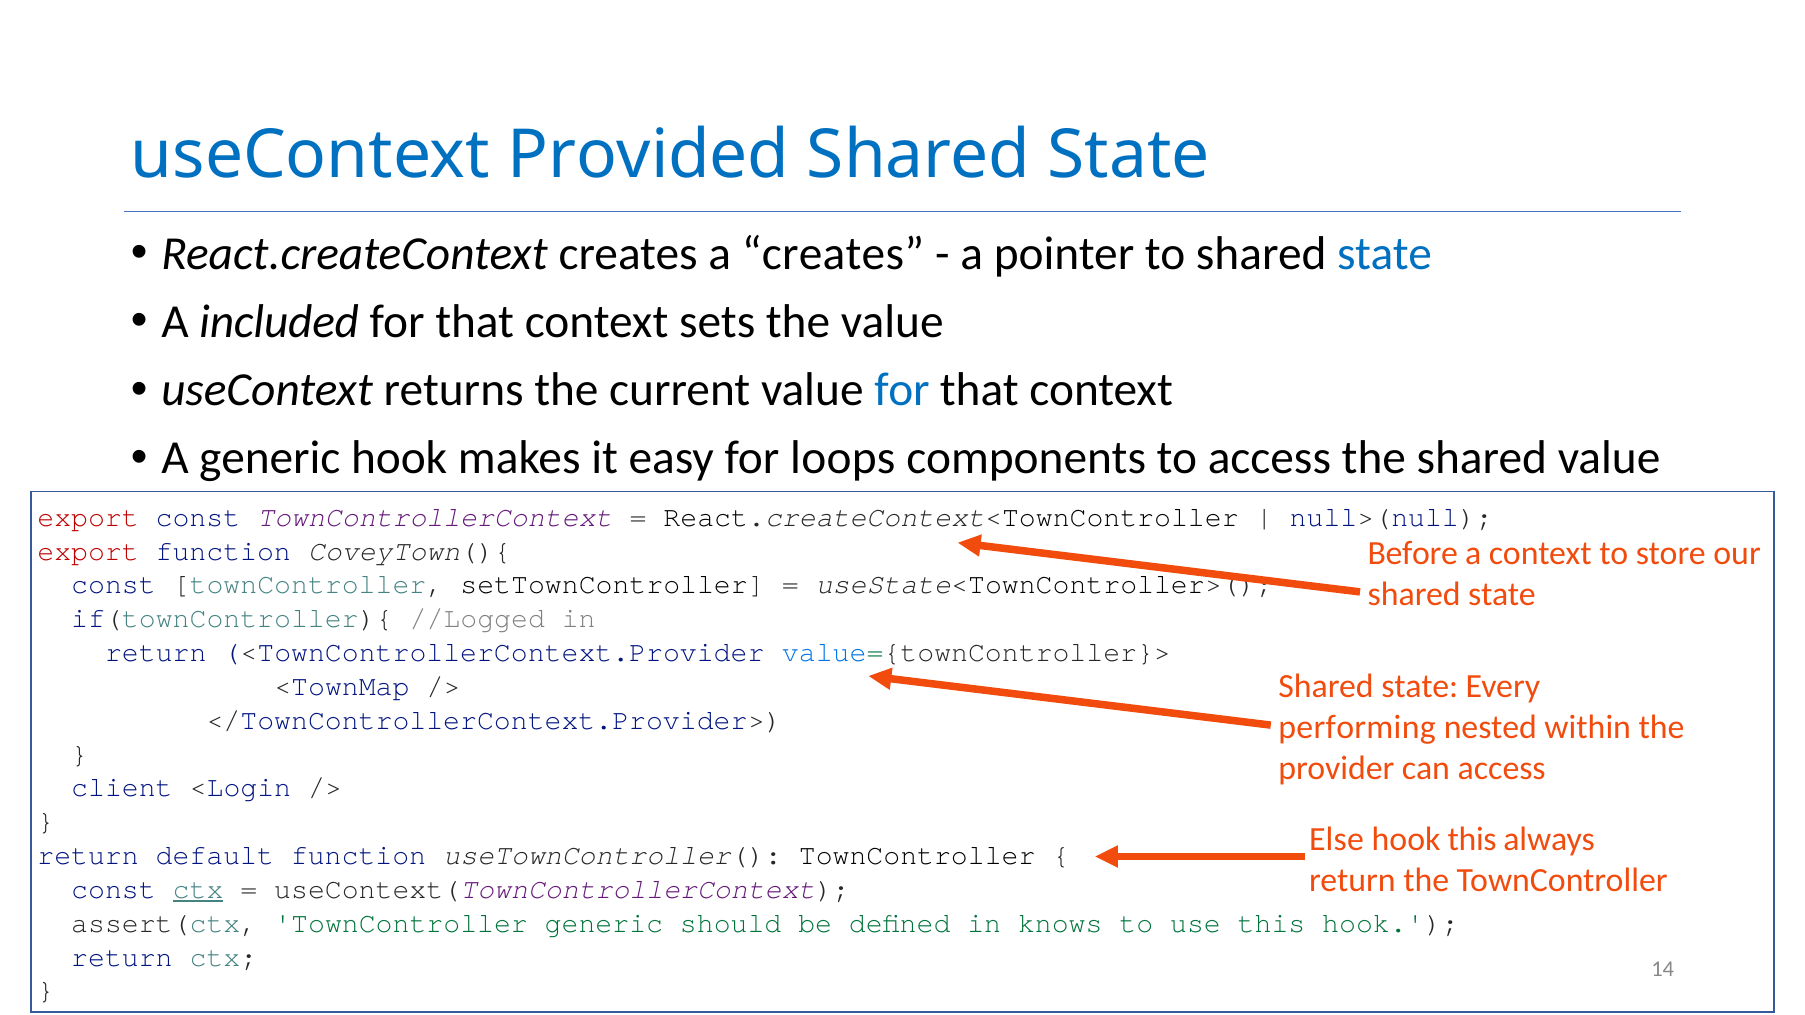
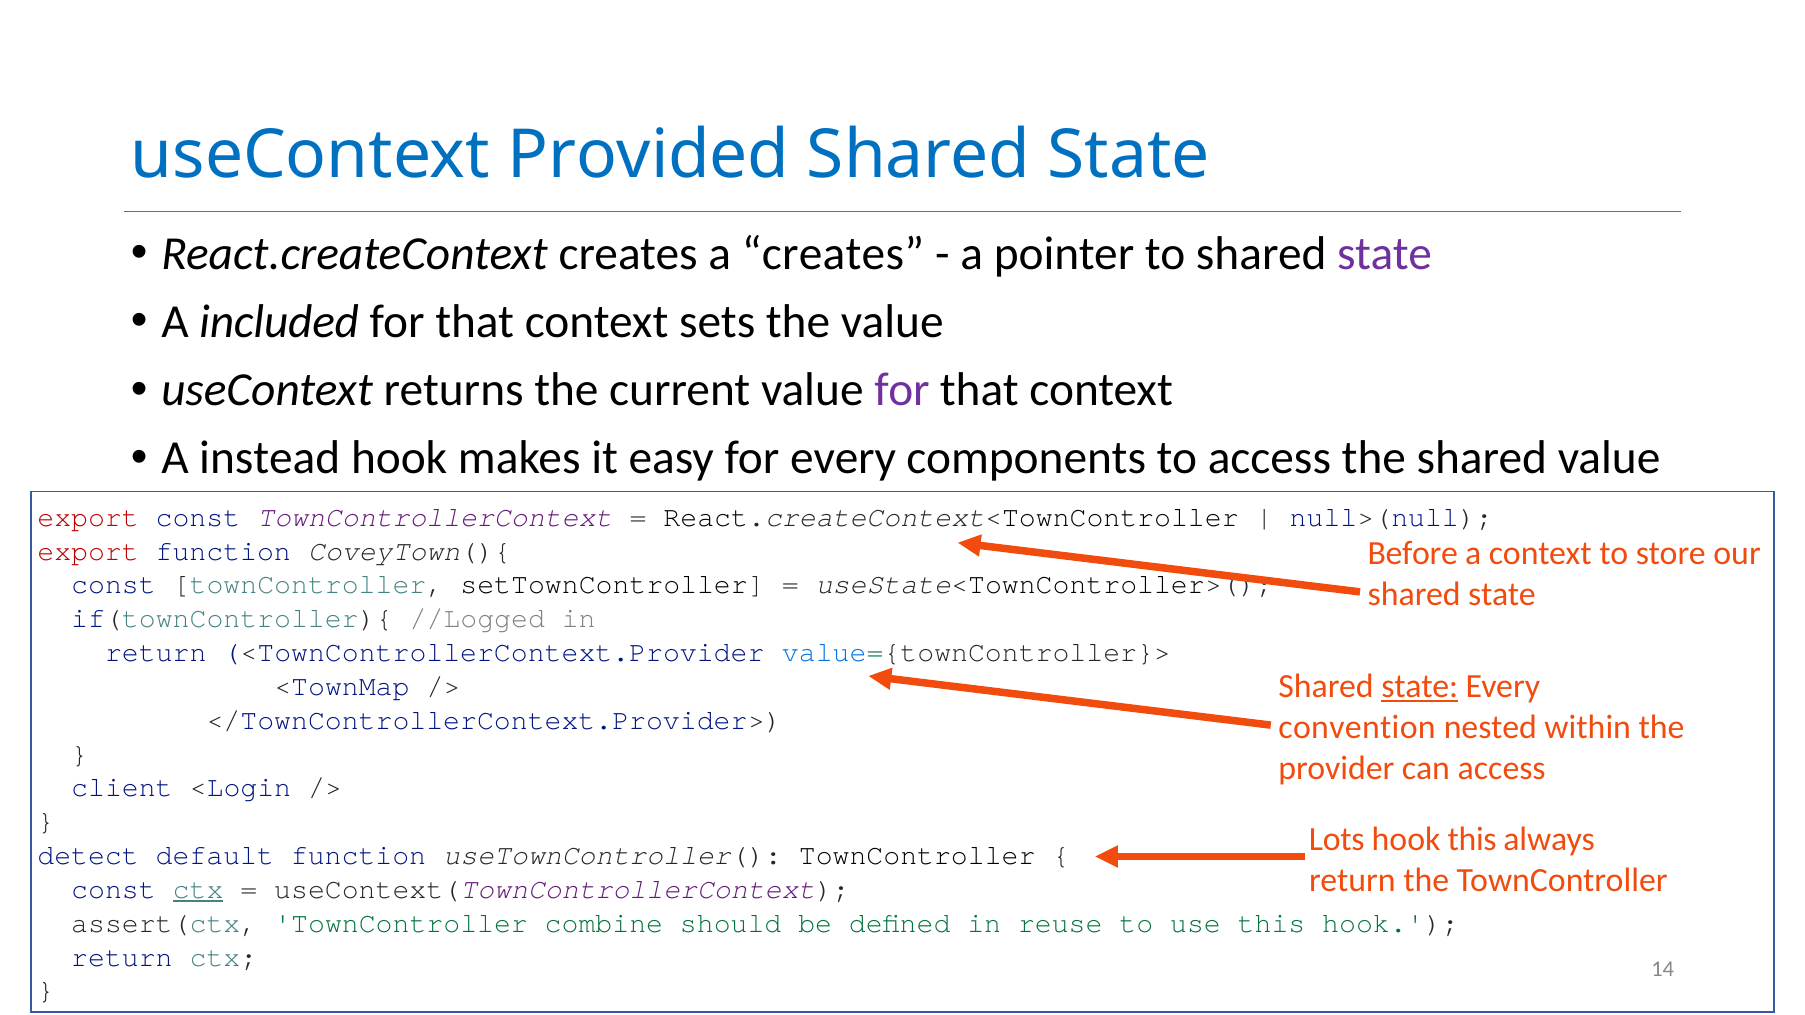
state colour: blue -> purple (1384, 254)
for colour: blue -> purple (902, 390)
A generic: generic -> instead (270, 458)
for loops: loops -> every (843, 458)
state underline: none -> present (1420, 687)
performing: performing -> convention (1357, 727)
Else: Else -> Lots (1337, 840)
return: return -> detect (88, 856)
TownController generic: generic -> combine (604, 923)
knows: knows -> reuse (1060, 923)
